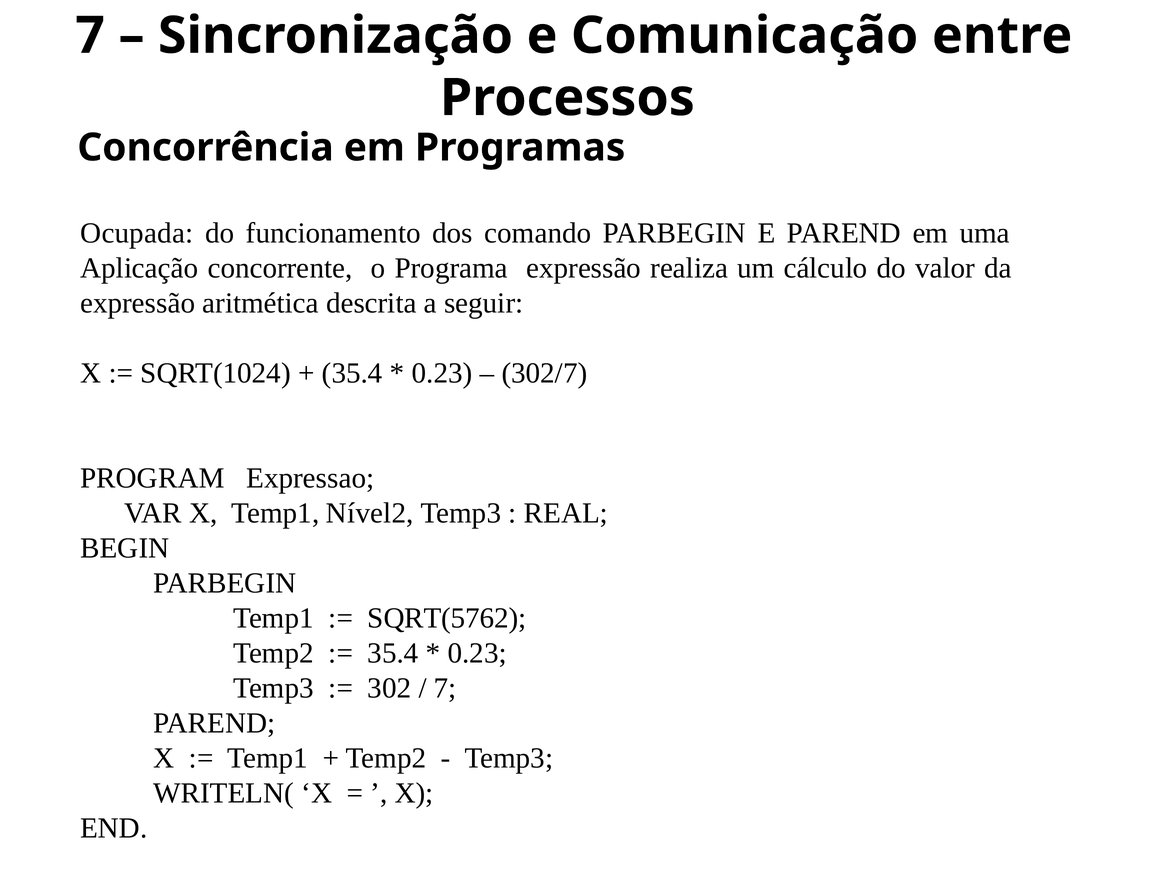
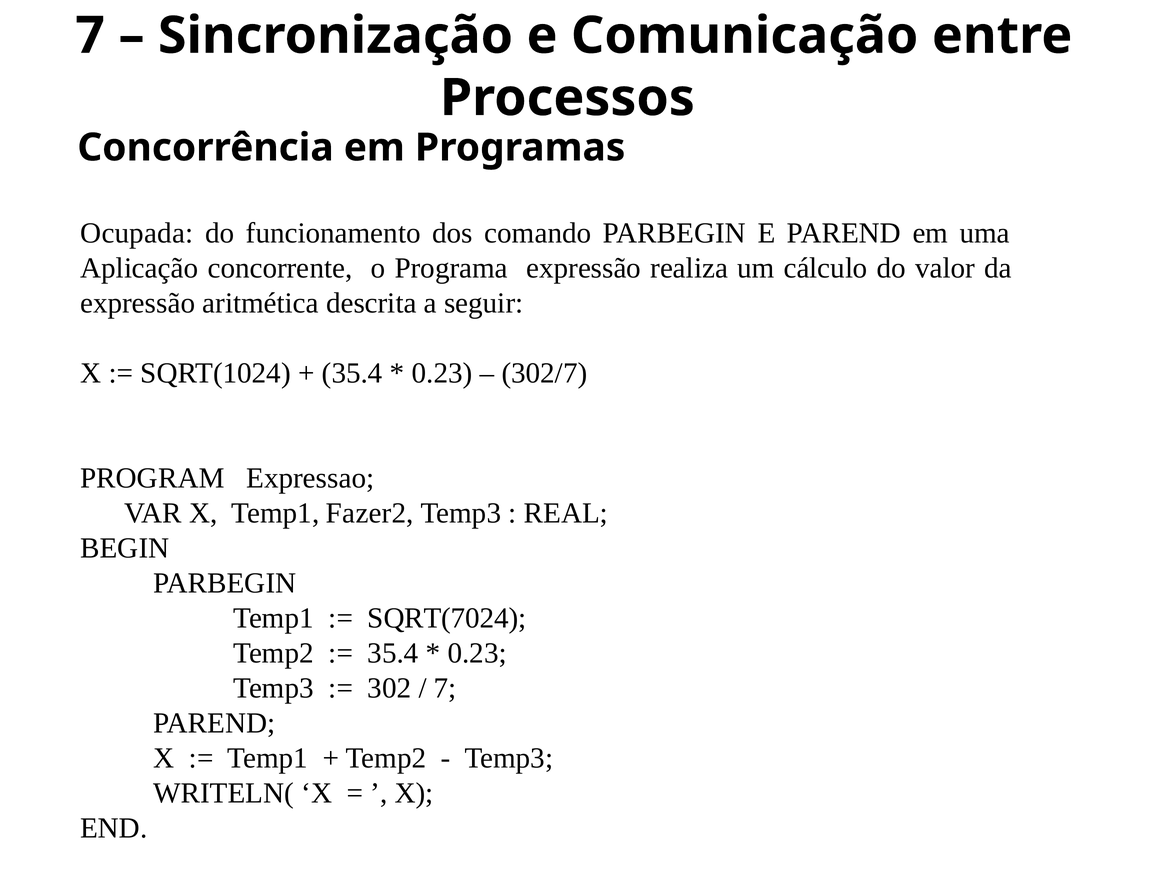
Nível2: Nível2 -> Fazer2 (370, 513)
SQRT(5762: SQRT(5762 -> SQRT(7024 (447, 618)
